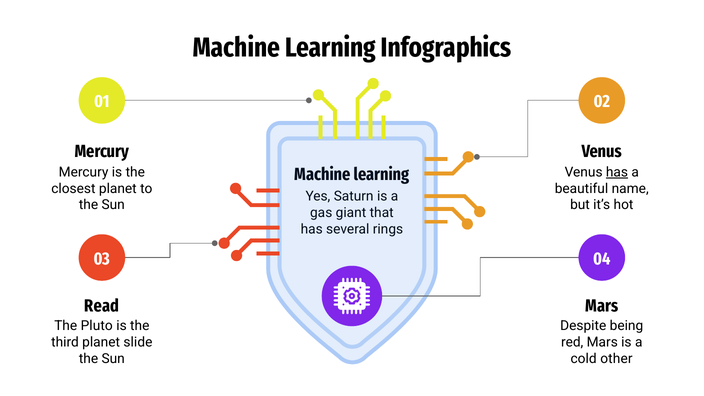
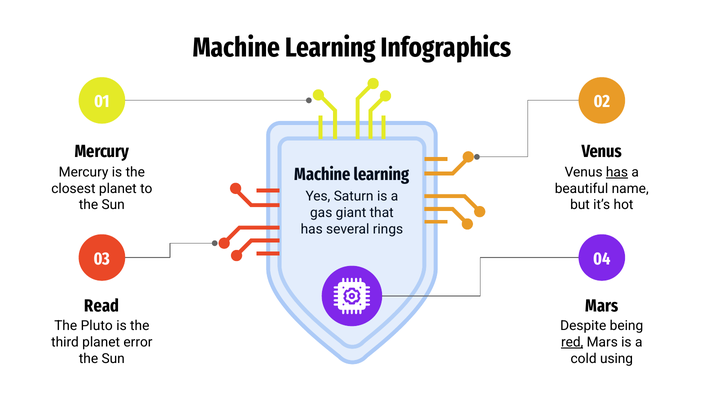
slide: slide -> error (138, 342)
red underline: none -> present (572, 342)
other: other -> using (617, 359)
